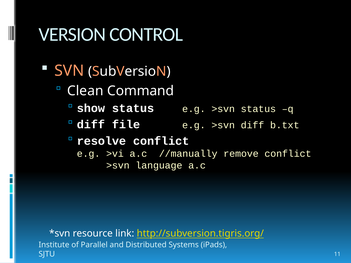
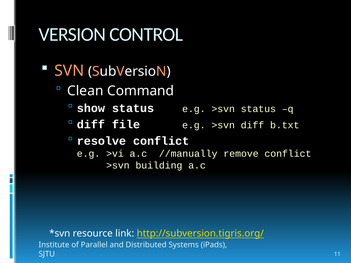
language: language -> building (159, 165)
